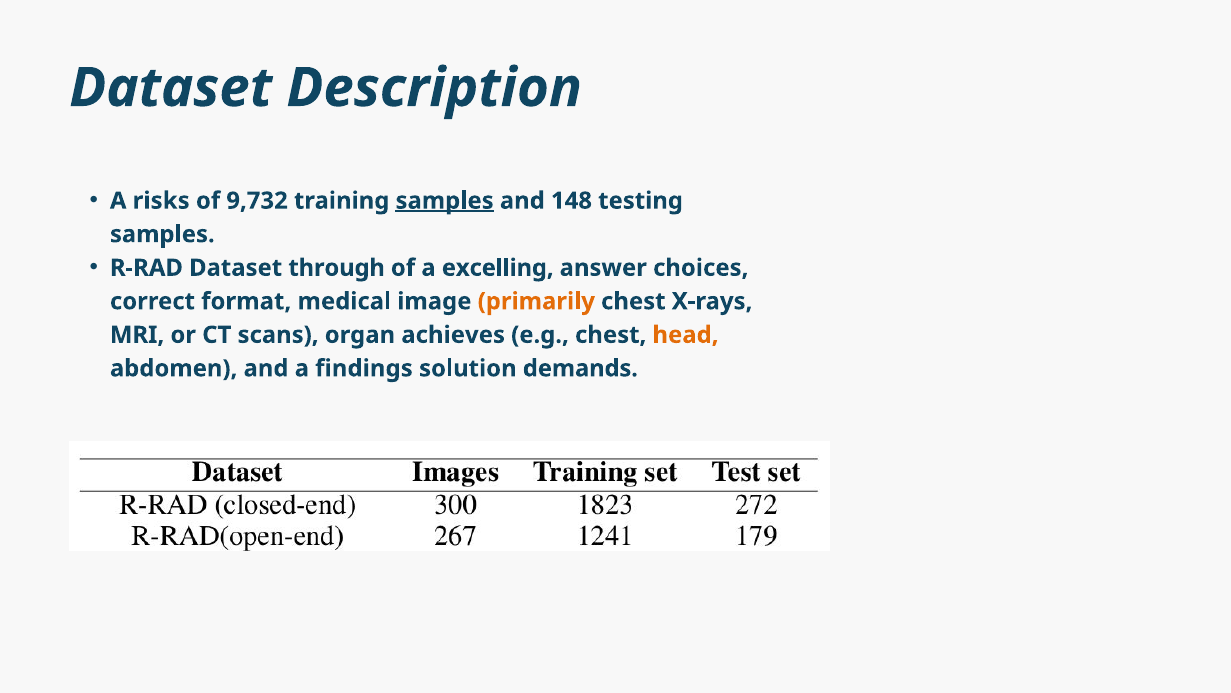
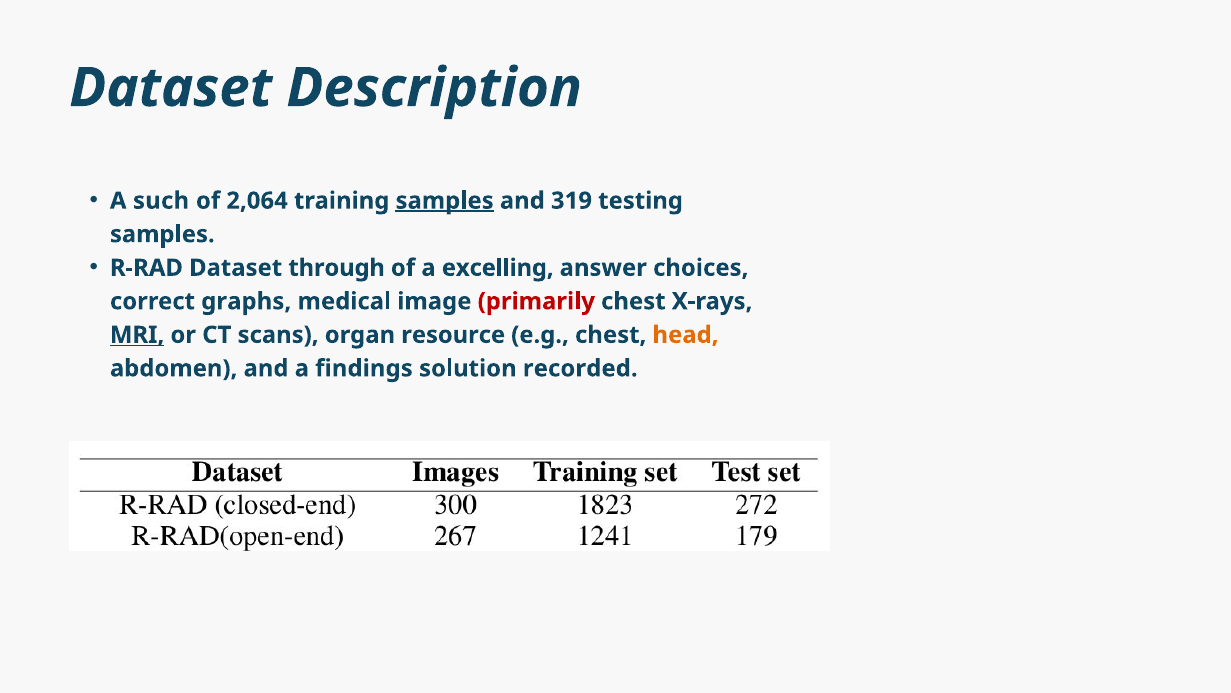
risks: risks -> such (161, 201)
9,732: 9,732 -> 2,064 (257, 201)
148: 148 -> 319 (571, 201)
format: format -> graphs (246, 301)
primarily colour: orange -> red (536, 301)
MRI underline: none -> present (137, 335)
achieves: achieves -> resource (453, 335)
demands: demands -> recorded (580, 368)
